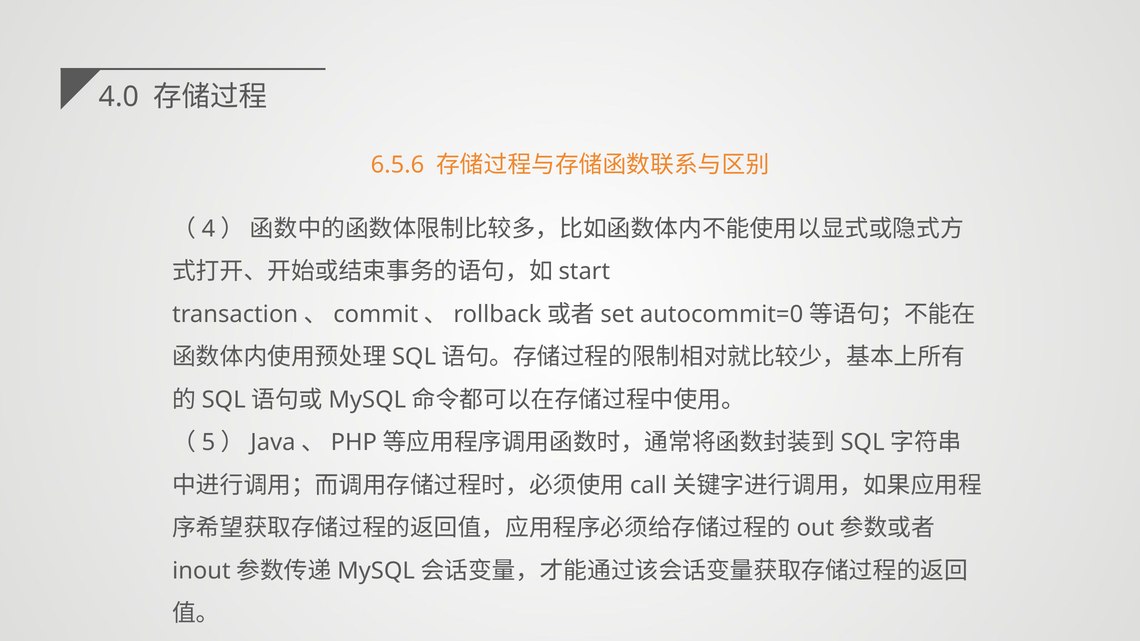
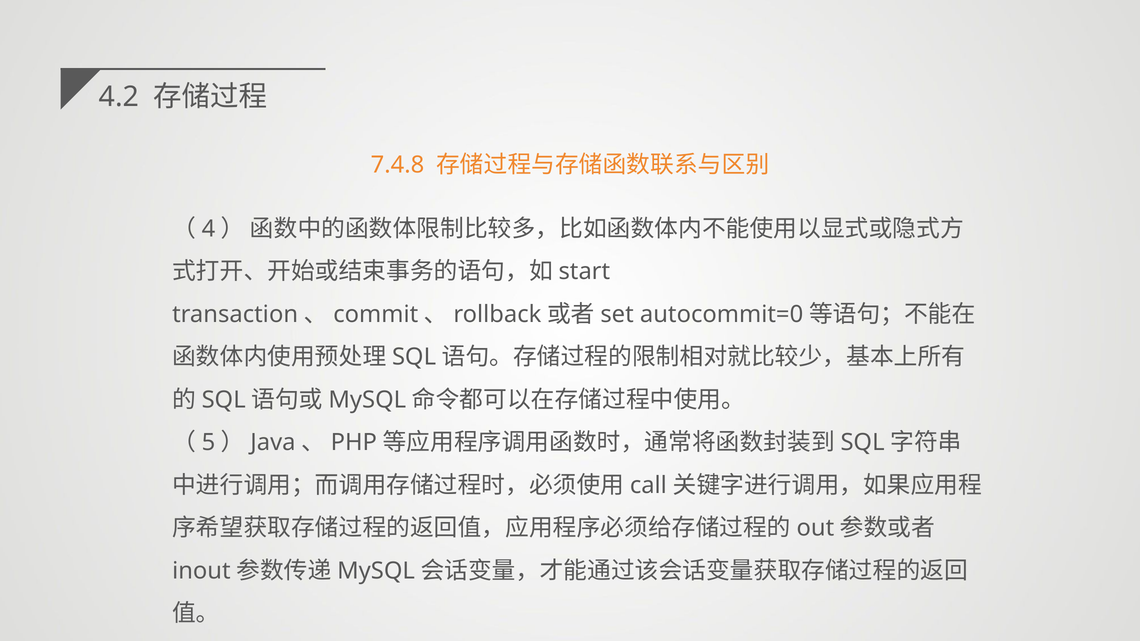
4.0: 4.0 -> 4.2 (119, 97)
6.5.6: 6.5.6 -> 7.4.8 (397, 165)
